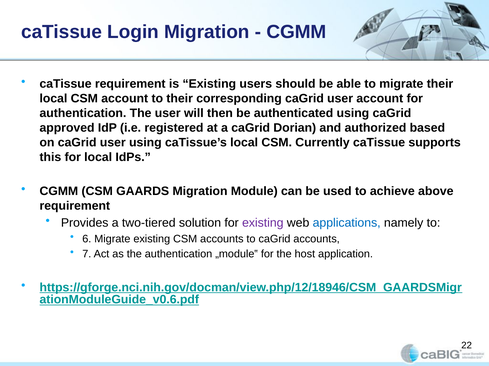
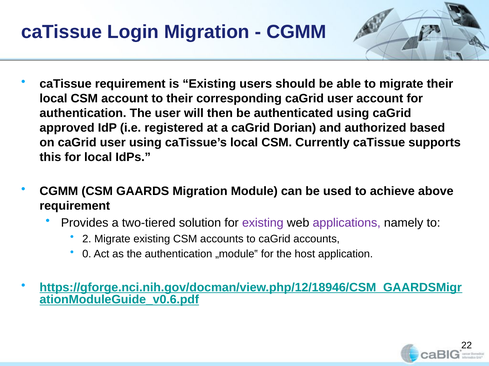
applications colour: blue -> purple (347, 223)
6: 6 -> 2 (87, 239)
7: 7 -> 0 (87, 254)
